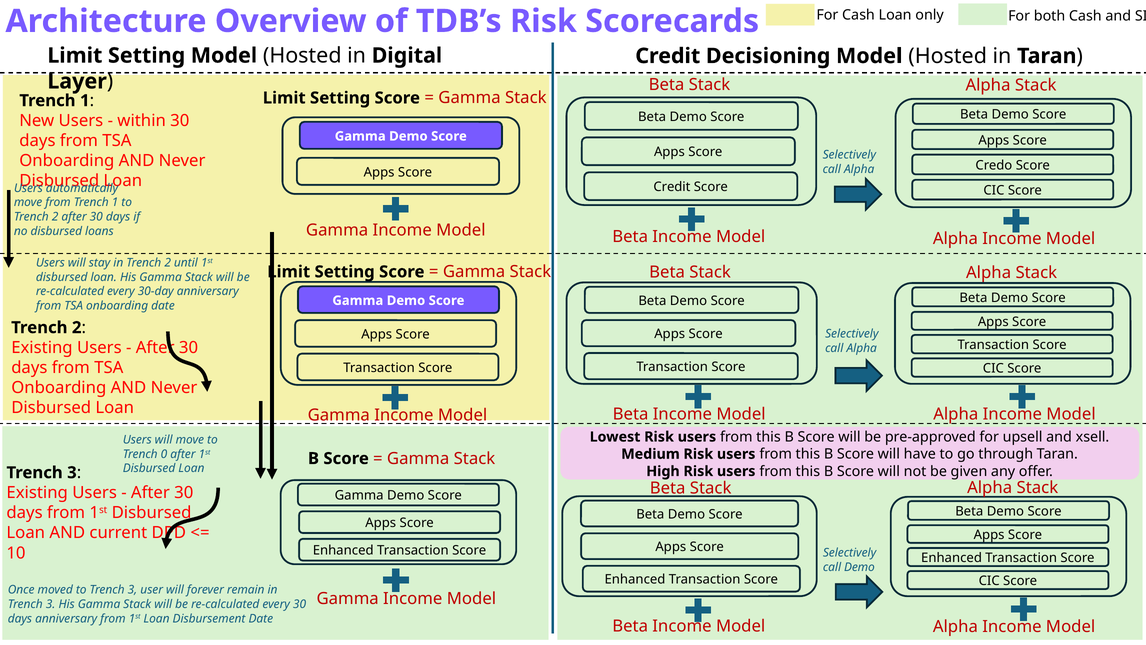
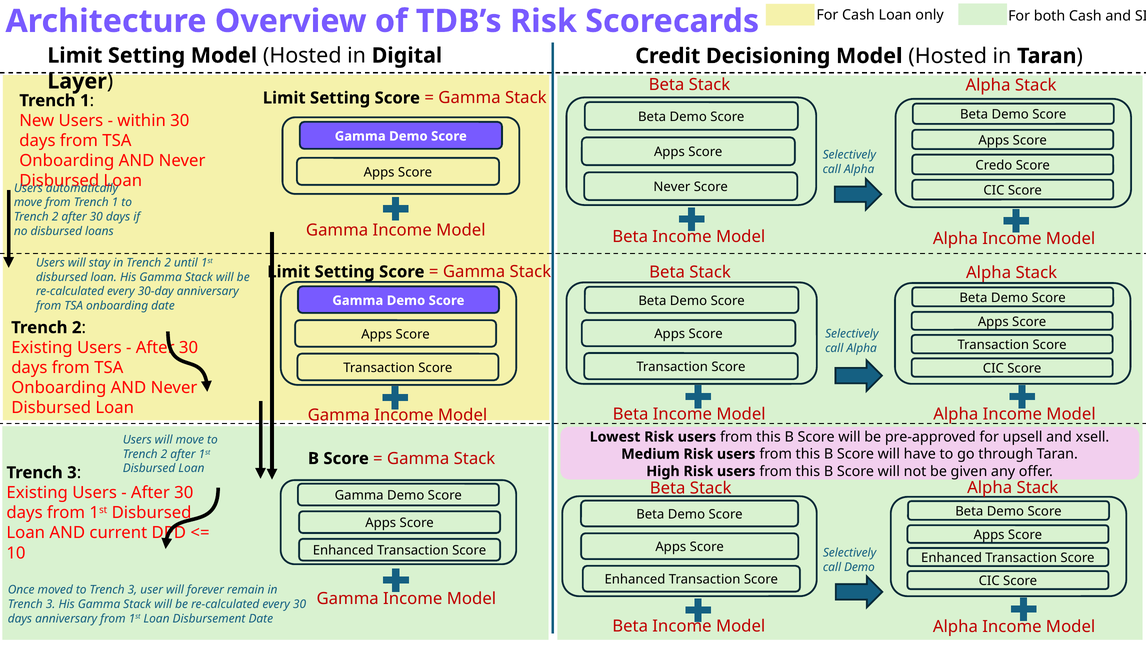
Credit: Credit -> Never (672, 187)
0: 0 -> 2 (164, 454)
